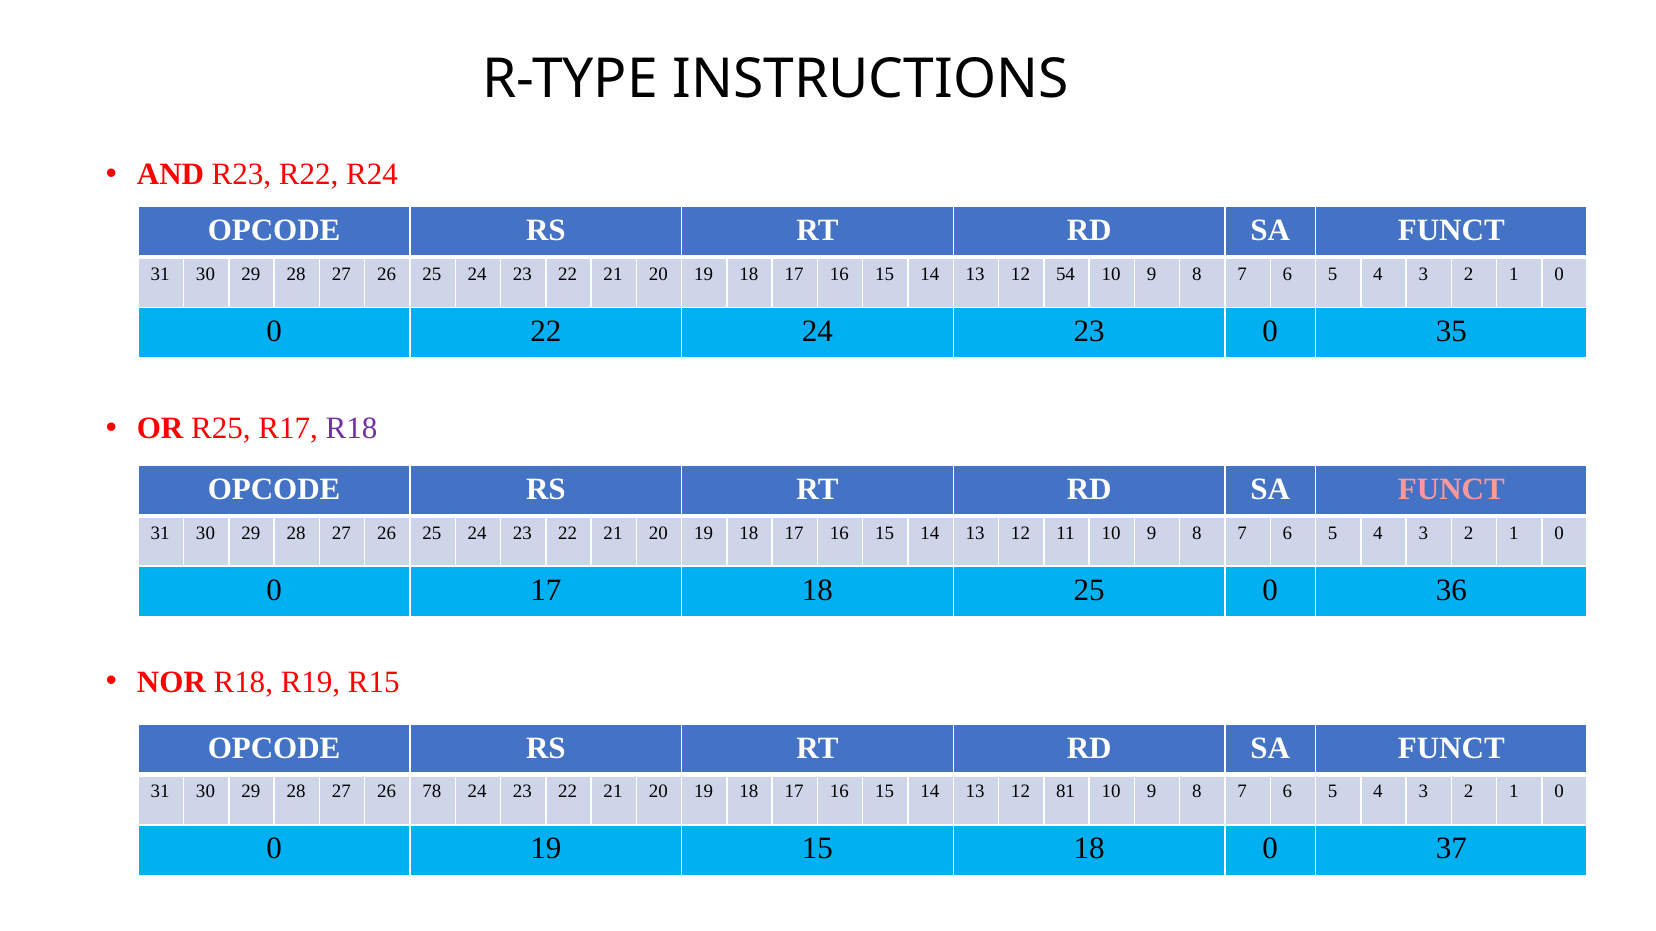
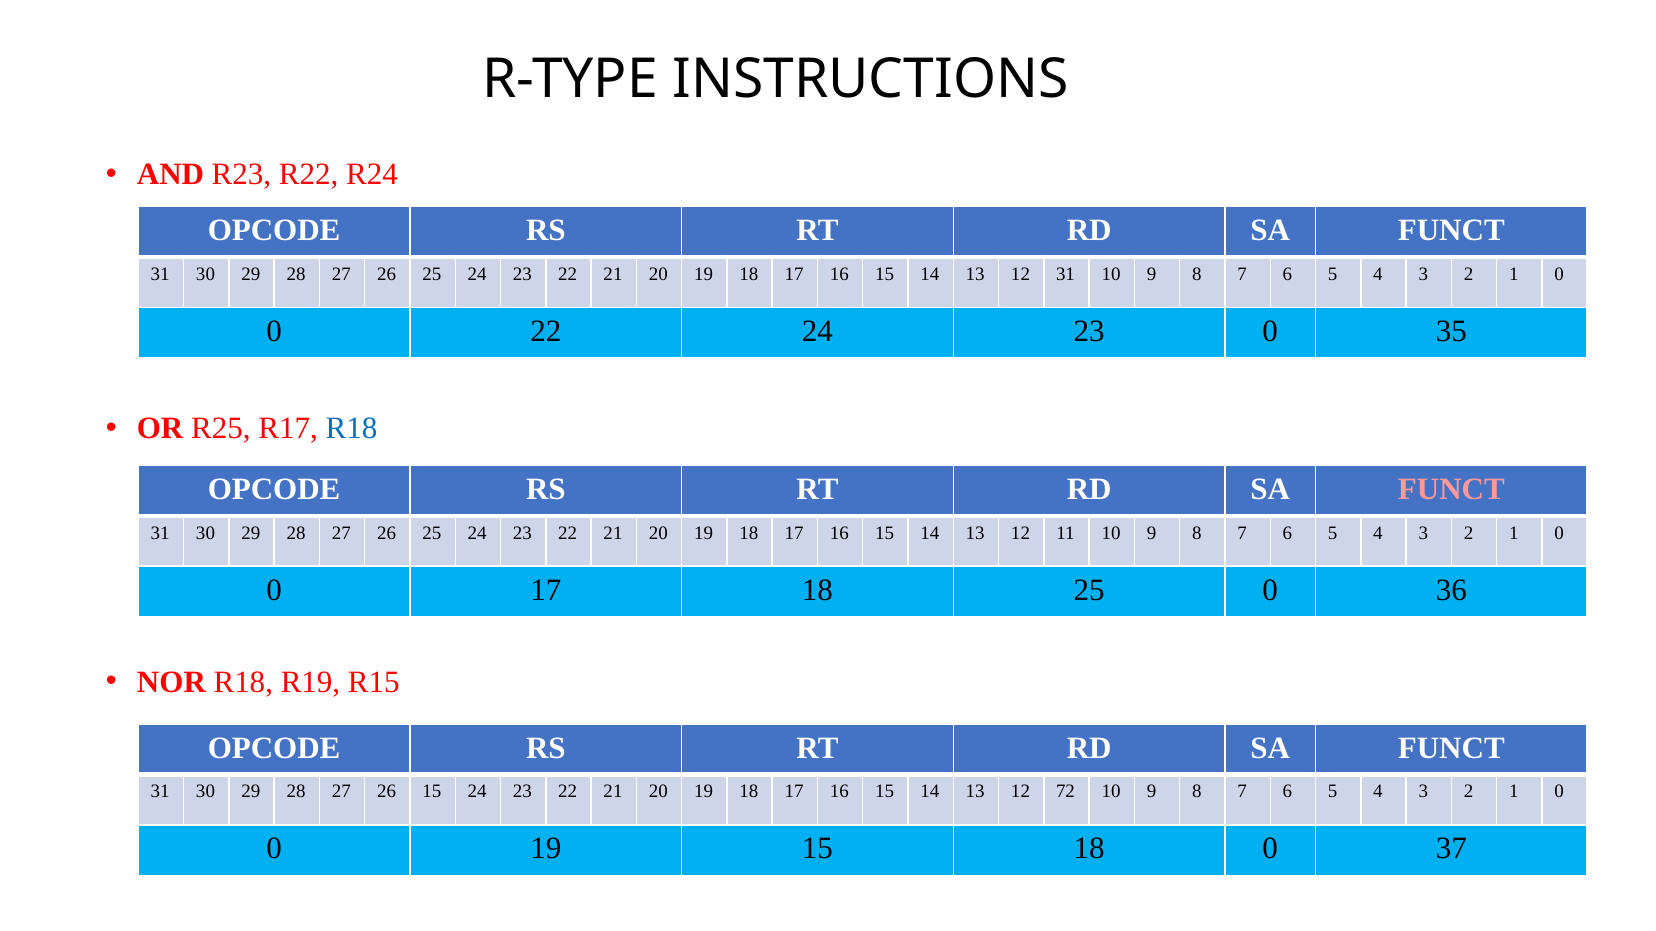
12 54: 54 -> 31 (1065, 274)
R18 colour: purple -> blue (352, 428)
26 78: 78 -> 15 (432, 792)
81: 81 -> 72 (1065, 792)
